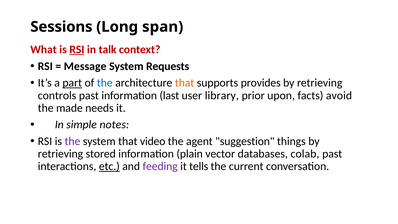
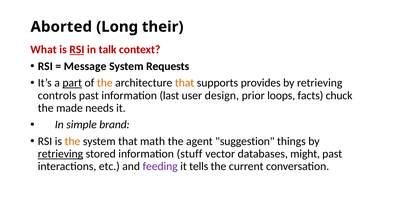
Sessions: Sessions -> Aborted (61, 27)
span: span -> their (163, 27)
the colour: blue -> orange (105, 83)
library: library -> design (222, 95)
upon: upon -> loops (281, 95)
avoid: avoid -> chuck (339, 95)
notes: notes -> brand (114, 125)
the colour: purple -> orange (72, 141)
video: video -> math (153, 141)
retrieving underline: none -> present (60, 154)
plain: plain -> stuff (190, 154)
colab: colab -> might (305, 154)
etc underline: present -> none (109, 166)
